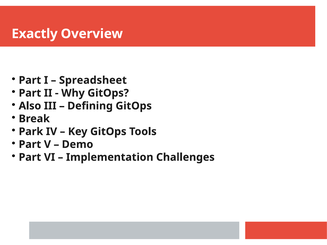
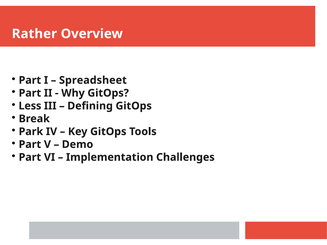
Exactly: Exactly -> Rather (34, 34)
Also: Also -> Less (30, 106)
